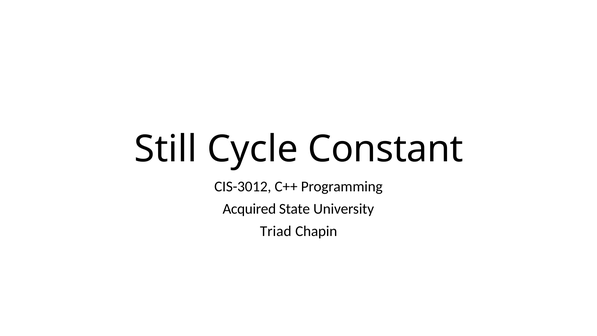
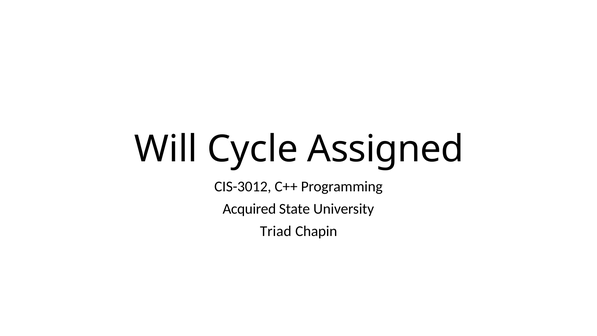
Still: Still -> Will (166, 149)
Constant: Constant -> Assigned (386, 149)
